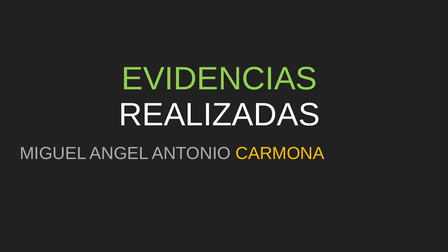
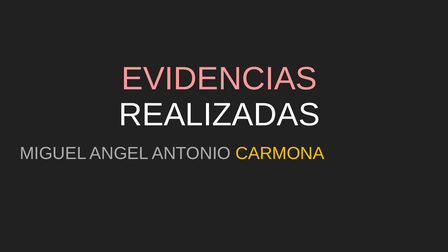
EVIDENCIAS colour: light green -> pink (219, 79)
